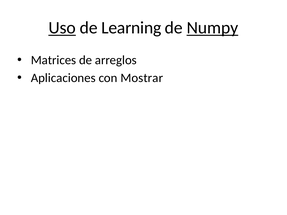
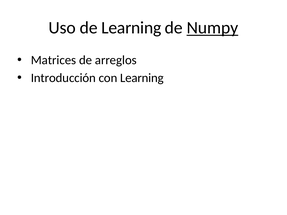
Uso underline: present -> none (62, 28)
Aplicaciones: Aplicaciones -> Introducción (63, 78)
con Mostrar: Mostrar -> Learning (142, 78)
